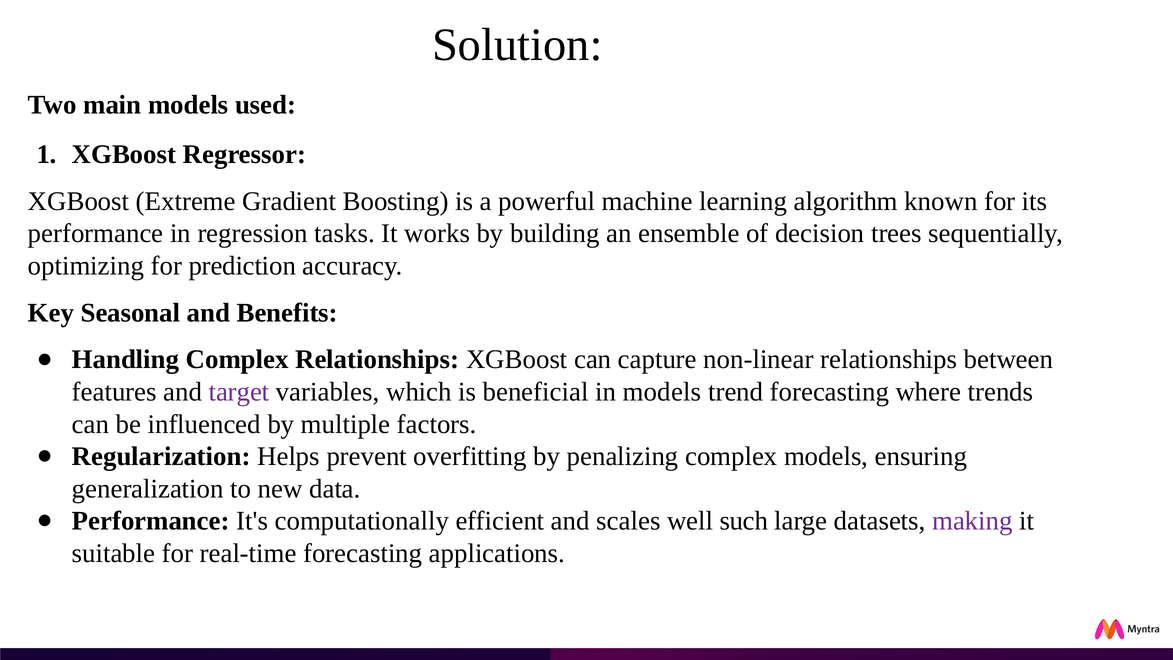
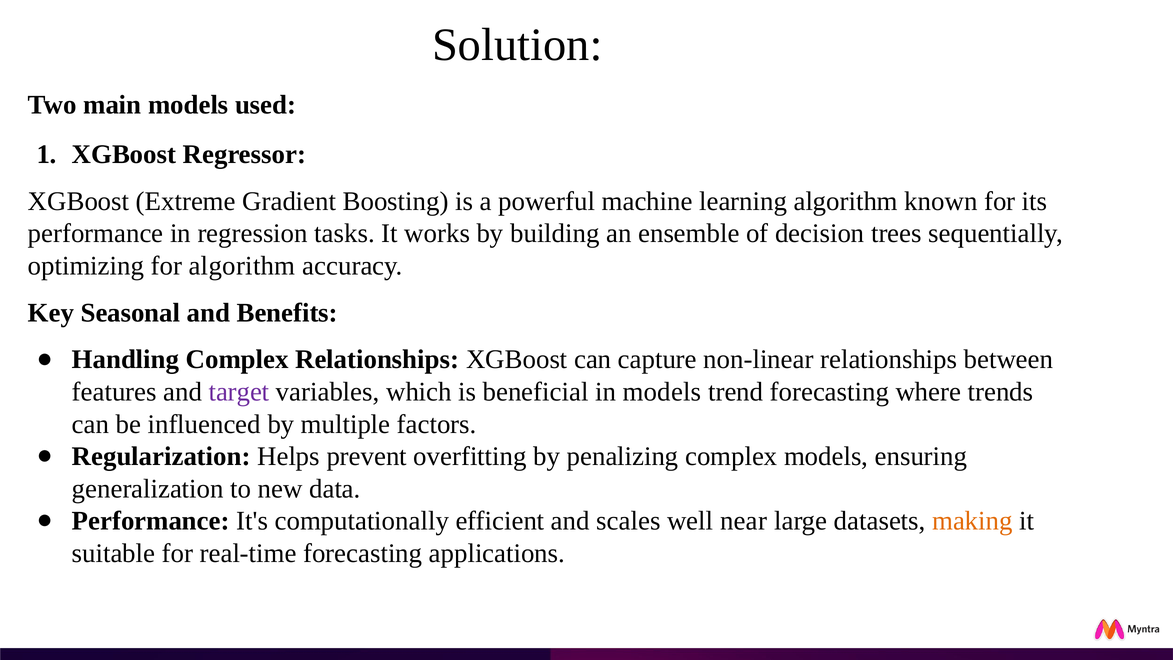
for prediction: prediction -> algorithm (242, 266)
such: such -> near (744, 521)
making colour: purple -> orange (972, 521)
